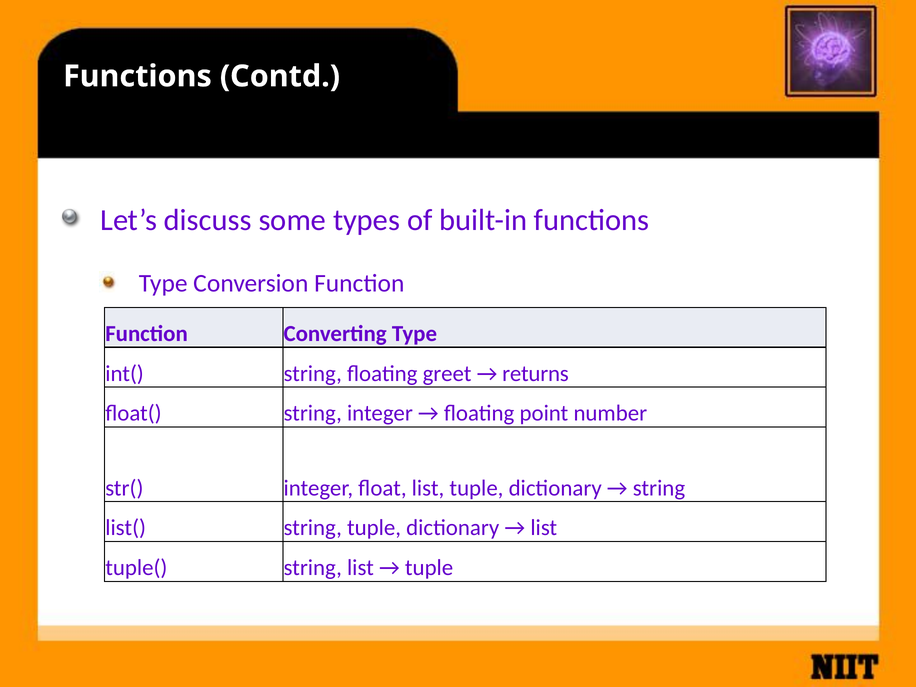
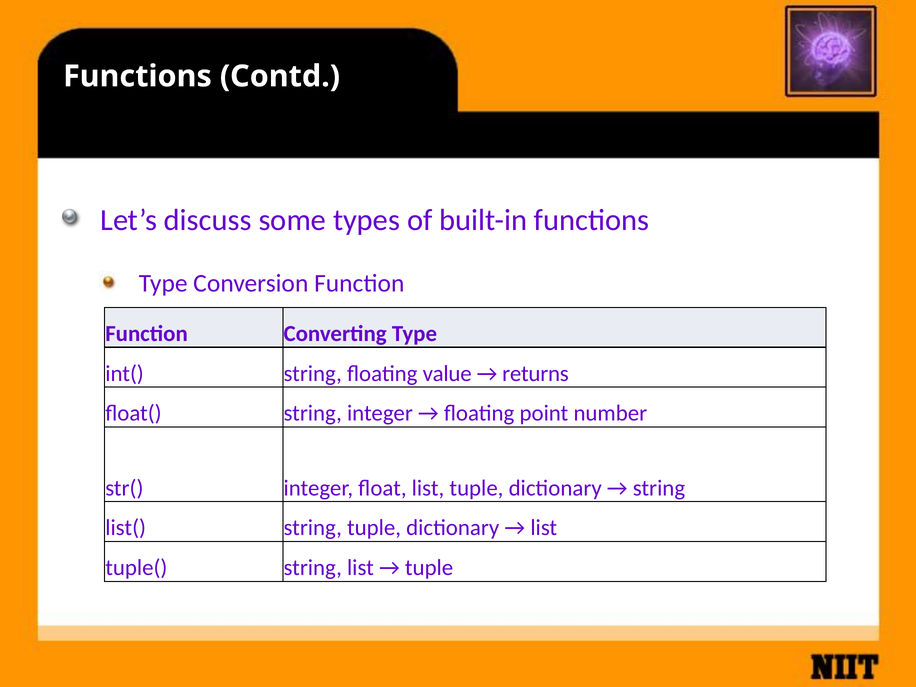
greet: greet -> value (447, 373)
